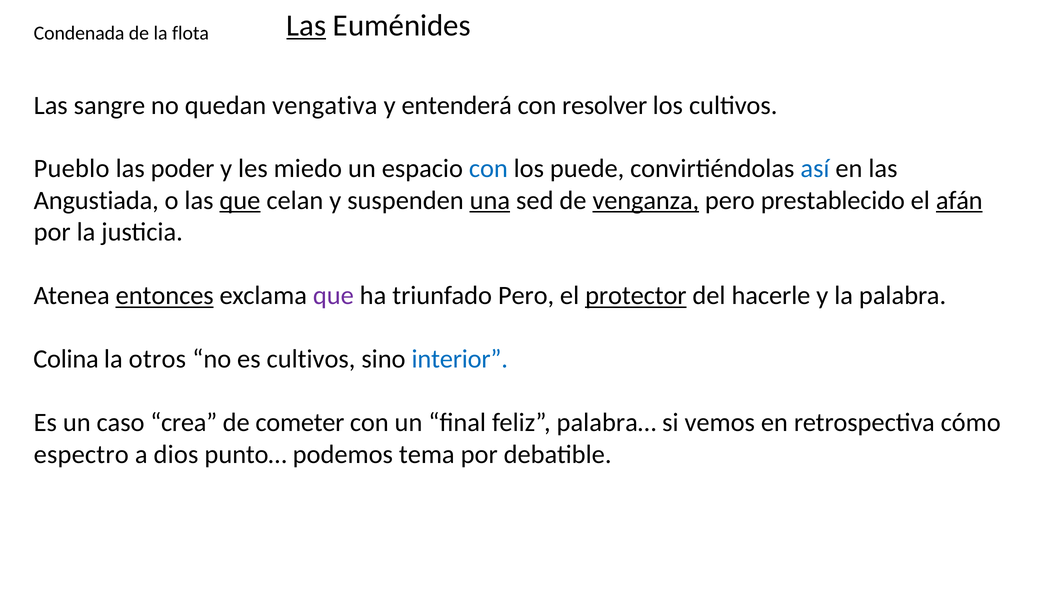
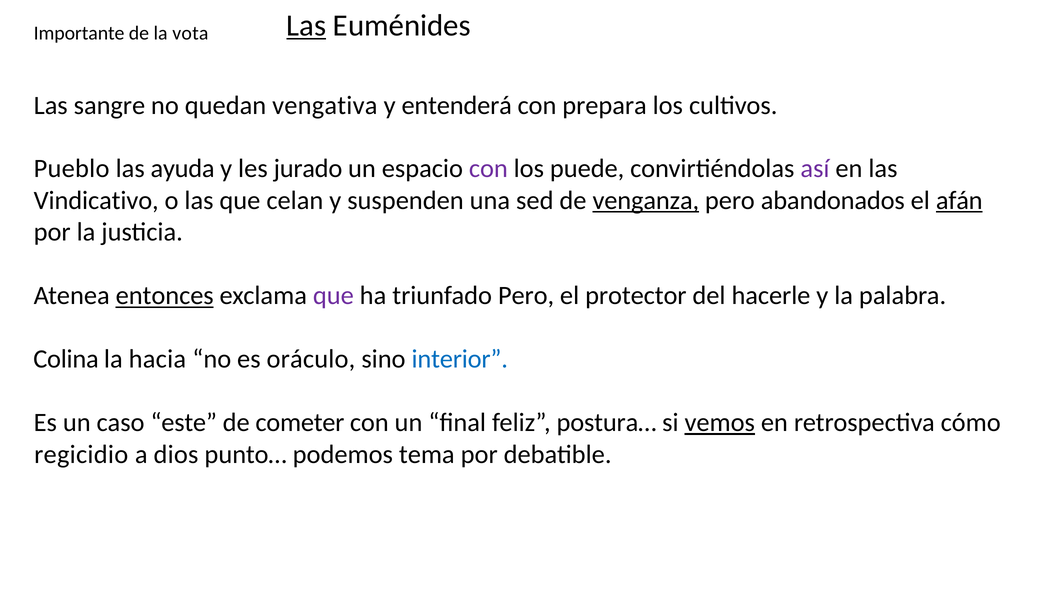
Condenada: Condenada -> Importante (79, 33)
flota: flota -> vota (190, 33)
resolver: resolver -> prepara (605, 105)
poder: poder -> ayuda (183, 169)
miedo: miedo -> jurado (308, 169)
con colour: blue -> purple (488, 169)
así colour: blue -> purple (815, 169)
Angustiada: Angustiada -> Vindicativo (96, 201)
que underline: present -> none (240, 201)
una underline: present -> none (490, 201)
prestablecido: prestablecido -> abandonados (833, 201)
protector underline: present -> none (636, 296)
otros: otros -> hacia (157, 359)
es cultivos: cultivos -> oráculo (311, 359)
crea: crea -> este (184, 423)
palabra…: palabra… -> postura… (606, 423)
vemos underline: none -> present (720, 423)
espectro: espectro -> regicidio (81, 454)
